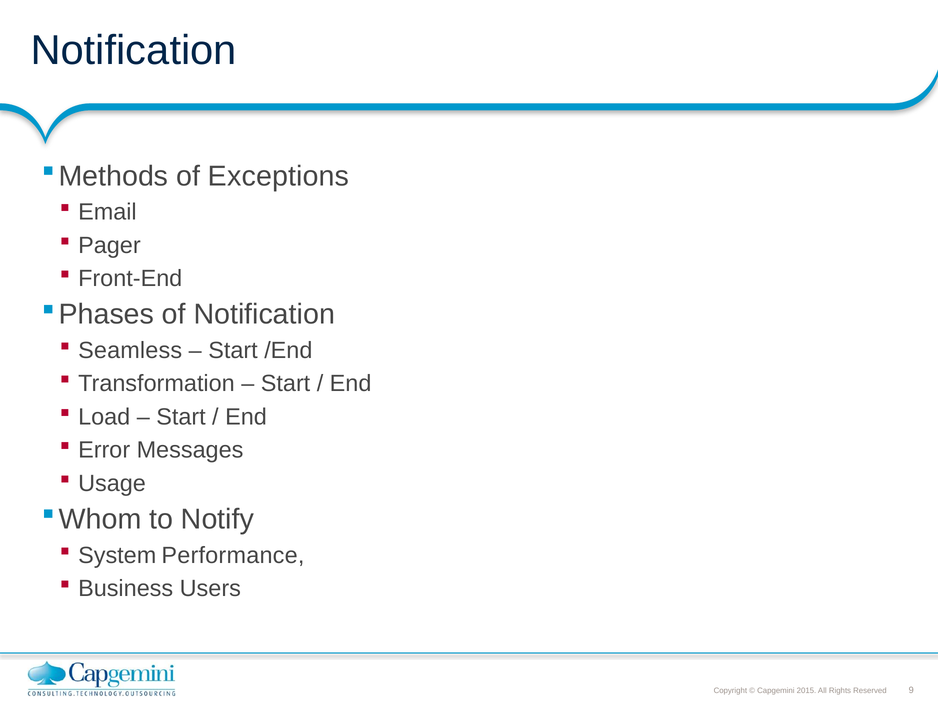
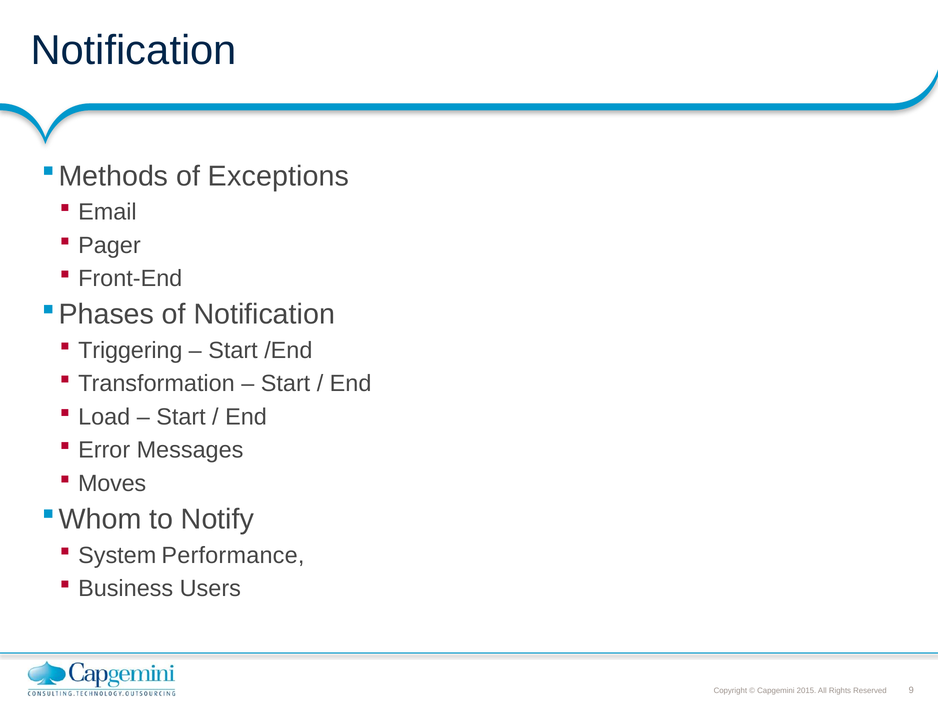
Seamless: Seamless -> Triggering (130, 350)
Usage: Usage -> Moves (112, 483)
